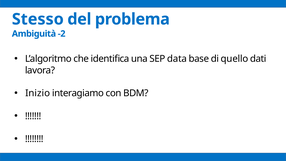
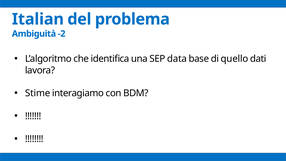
Stesso: Stesso -> Italian (38, 19)
Inizio: Inizio -> Stime (38, 93)
